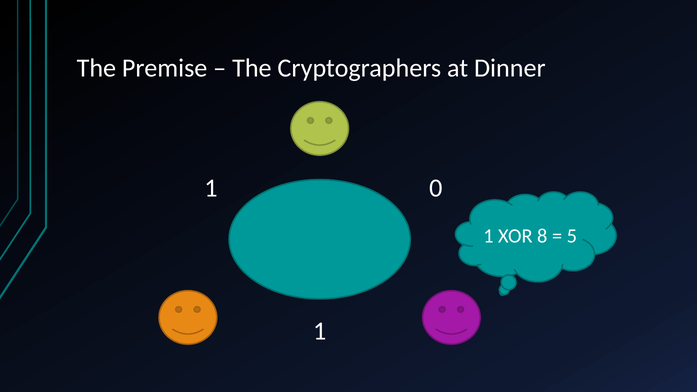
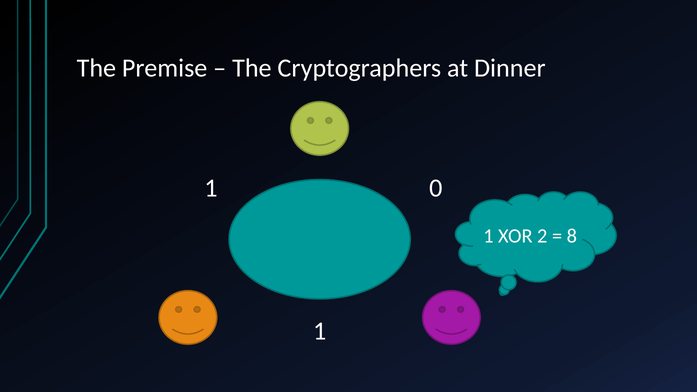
8: 8 -> 2 (542, 236)
5: 5 -> 8 (572, 236)
